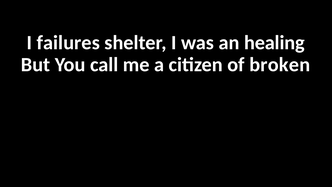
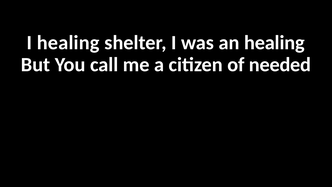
I failures: failures -> healing (68, 43)
broken: broken -> needed (280, 65)
